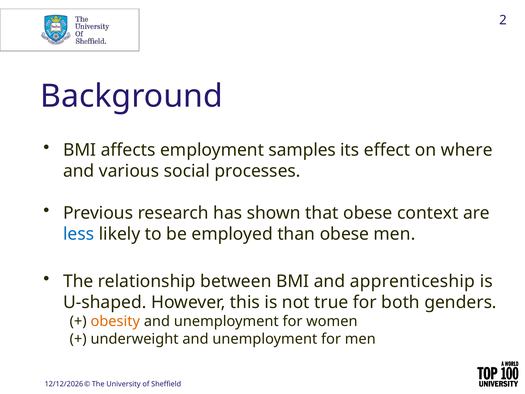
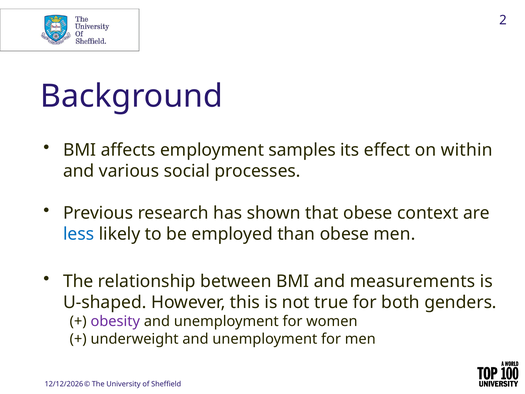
where: where -> within (467, 150)
apprenticeship: apprenticeship -> measurements (412, 281)
obesity colour: orange -> purple (115, 321)
